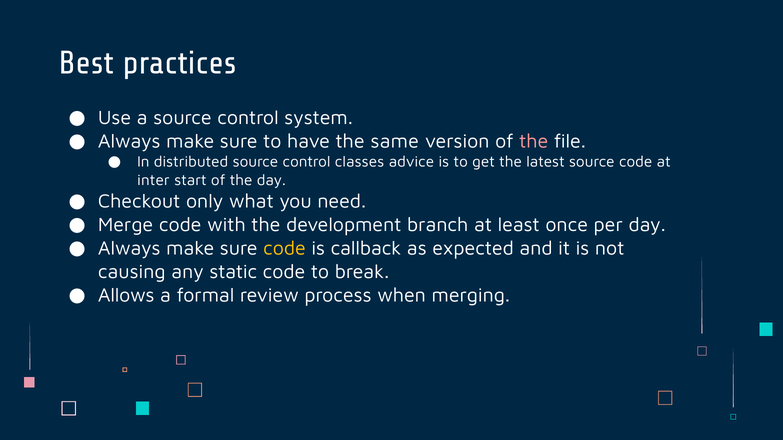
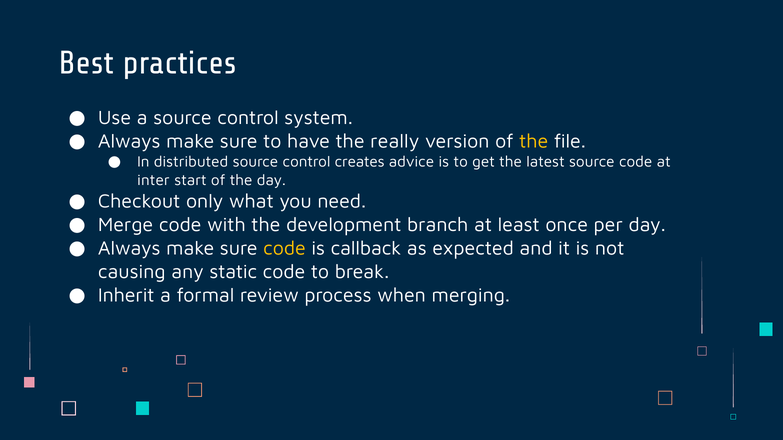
same: same -> really (395, 141)
the colour: pink -> yellow (534, 141)
classes: classes -> creates (360, 162)
Allows: Allows -> Inherit (126, 295)
